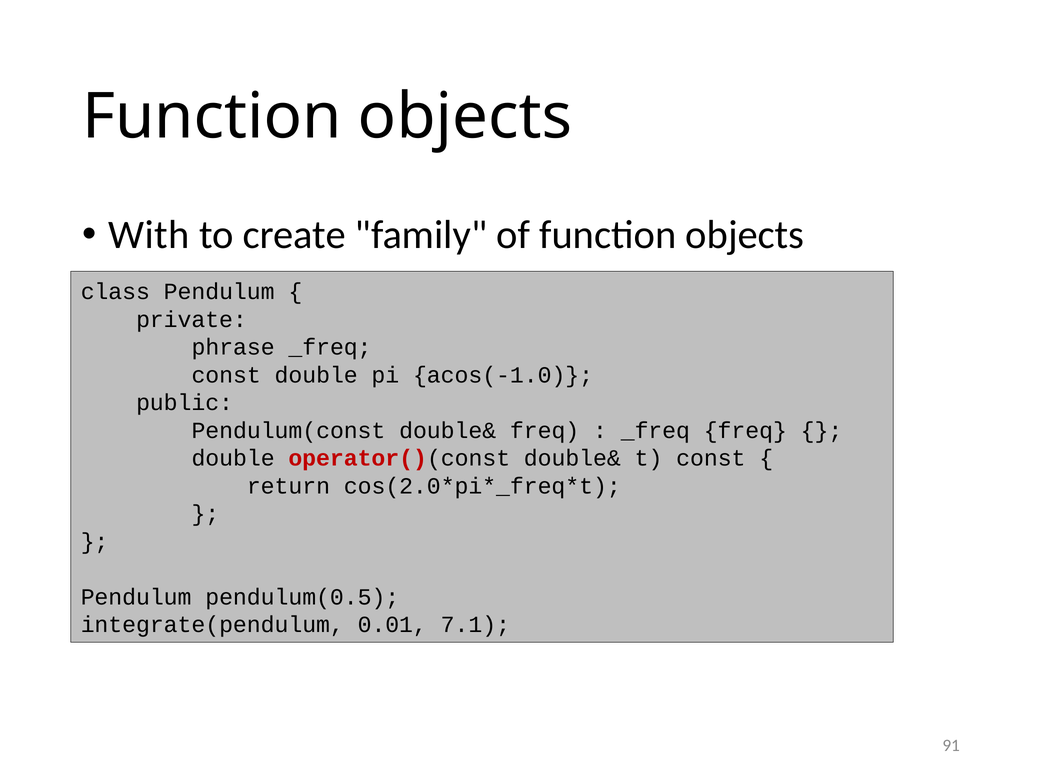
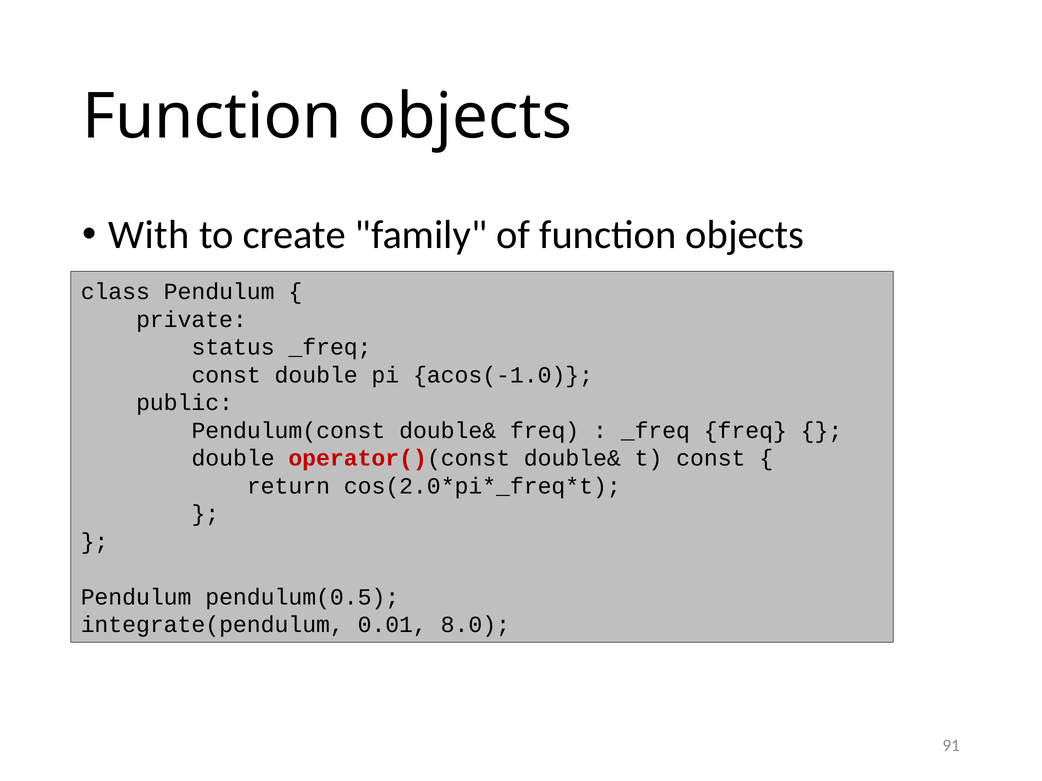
phrase: phrase -> status (233, 348)
7.1: 7.1 -> 8.0 (475, 625)
